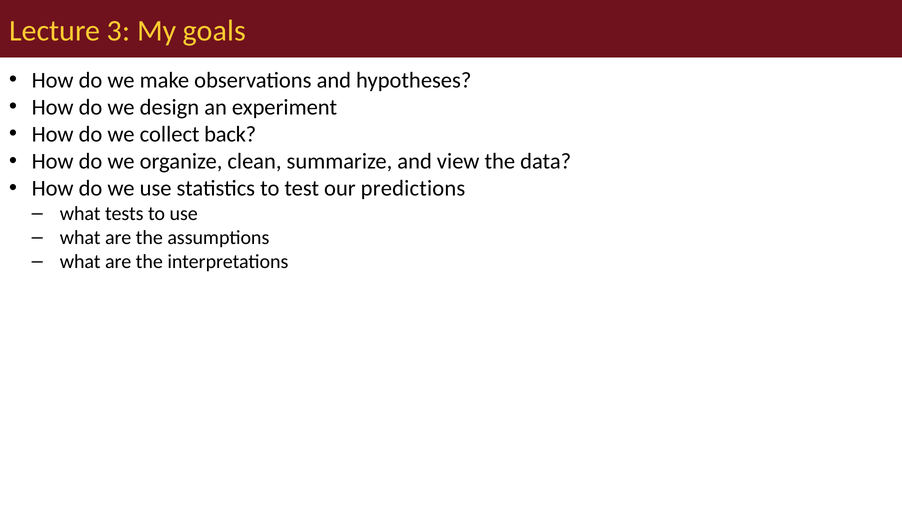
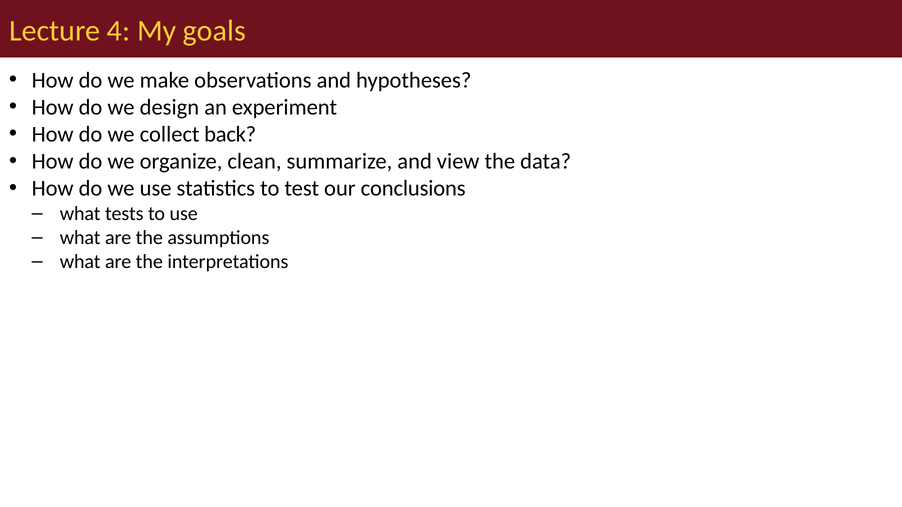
3: 3 -> 4 (119, 31)
predictions: predictions -> conclusions (413, 188)
